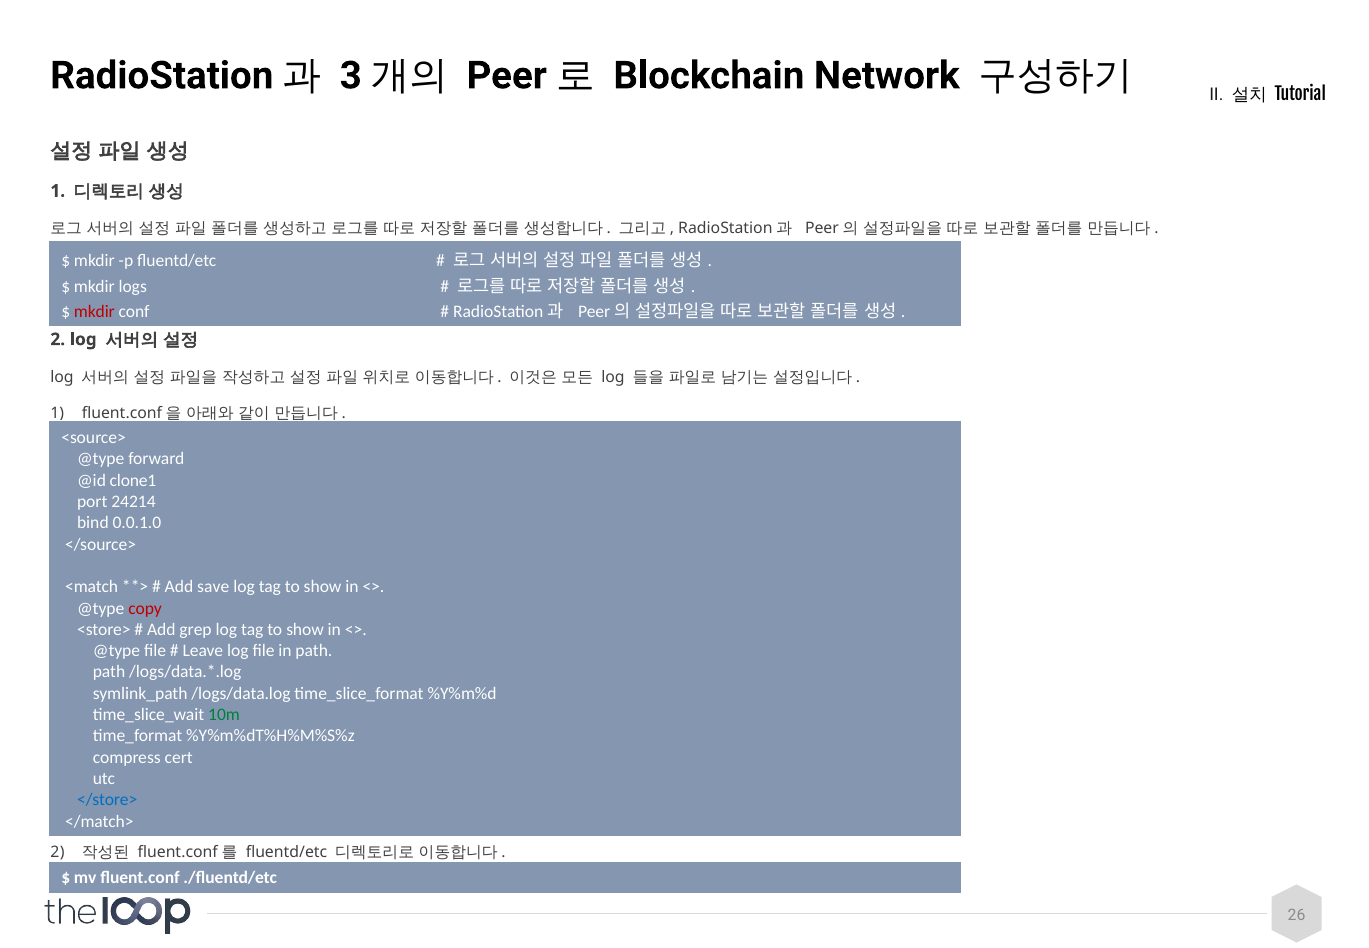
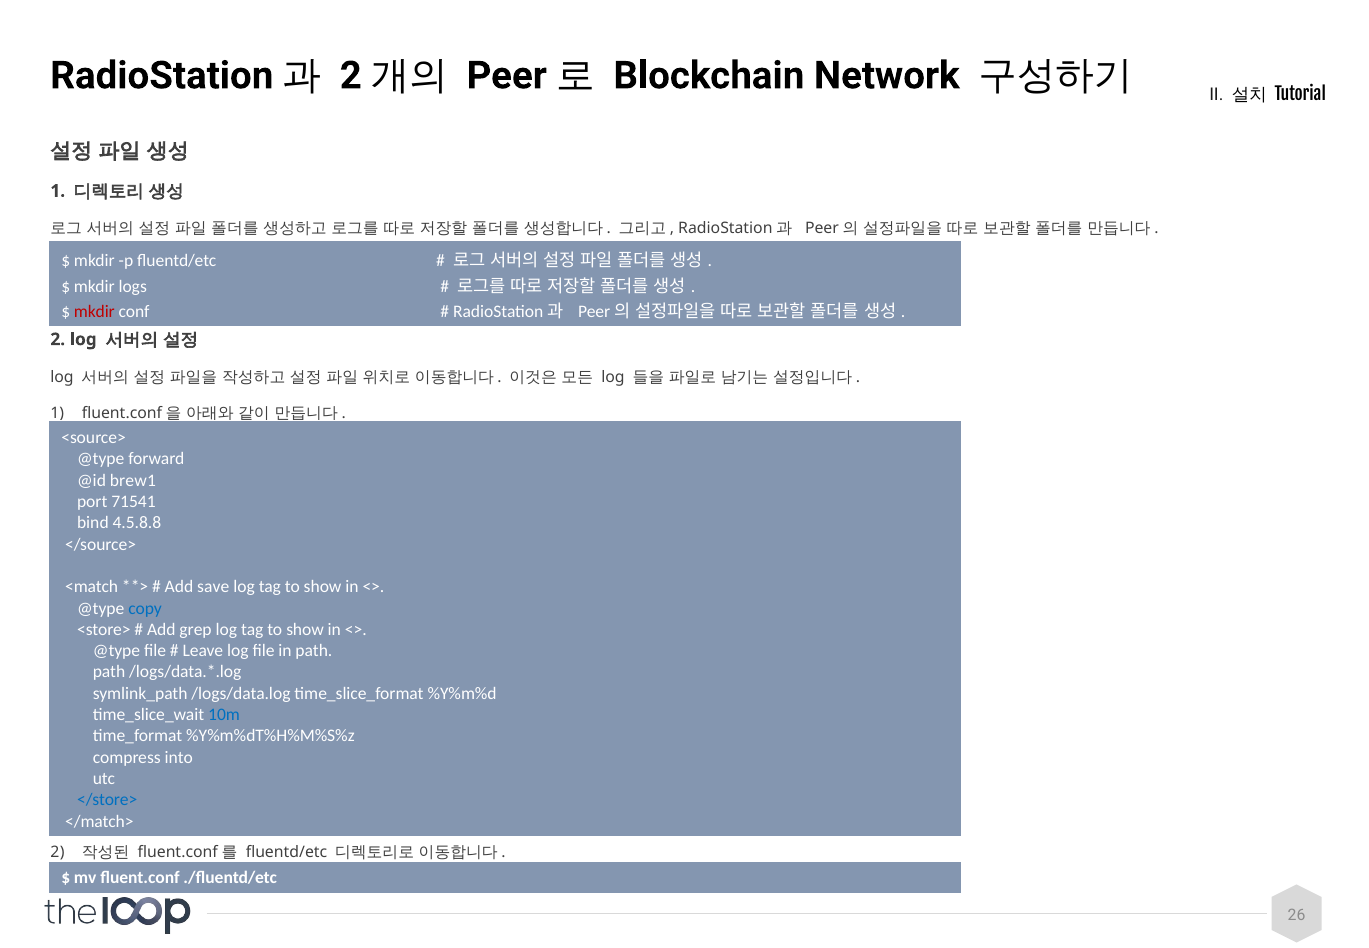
3: 3 -> 2 (351, 76)
clone1: clone1 -> brew1 (133, 480)
24214: 24214 -> 71541 (134, 502)
0.0.1.0: 0.0.1.0 -> 4.5.8.8 (137, 523)
copy colour: red -> blue (145, 608)
10m colour: green -> blue (224, 715)
cert: cert -> into (179, 757)
